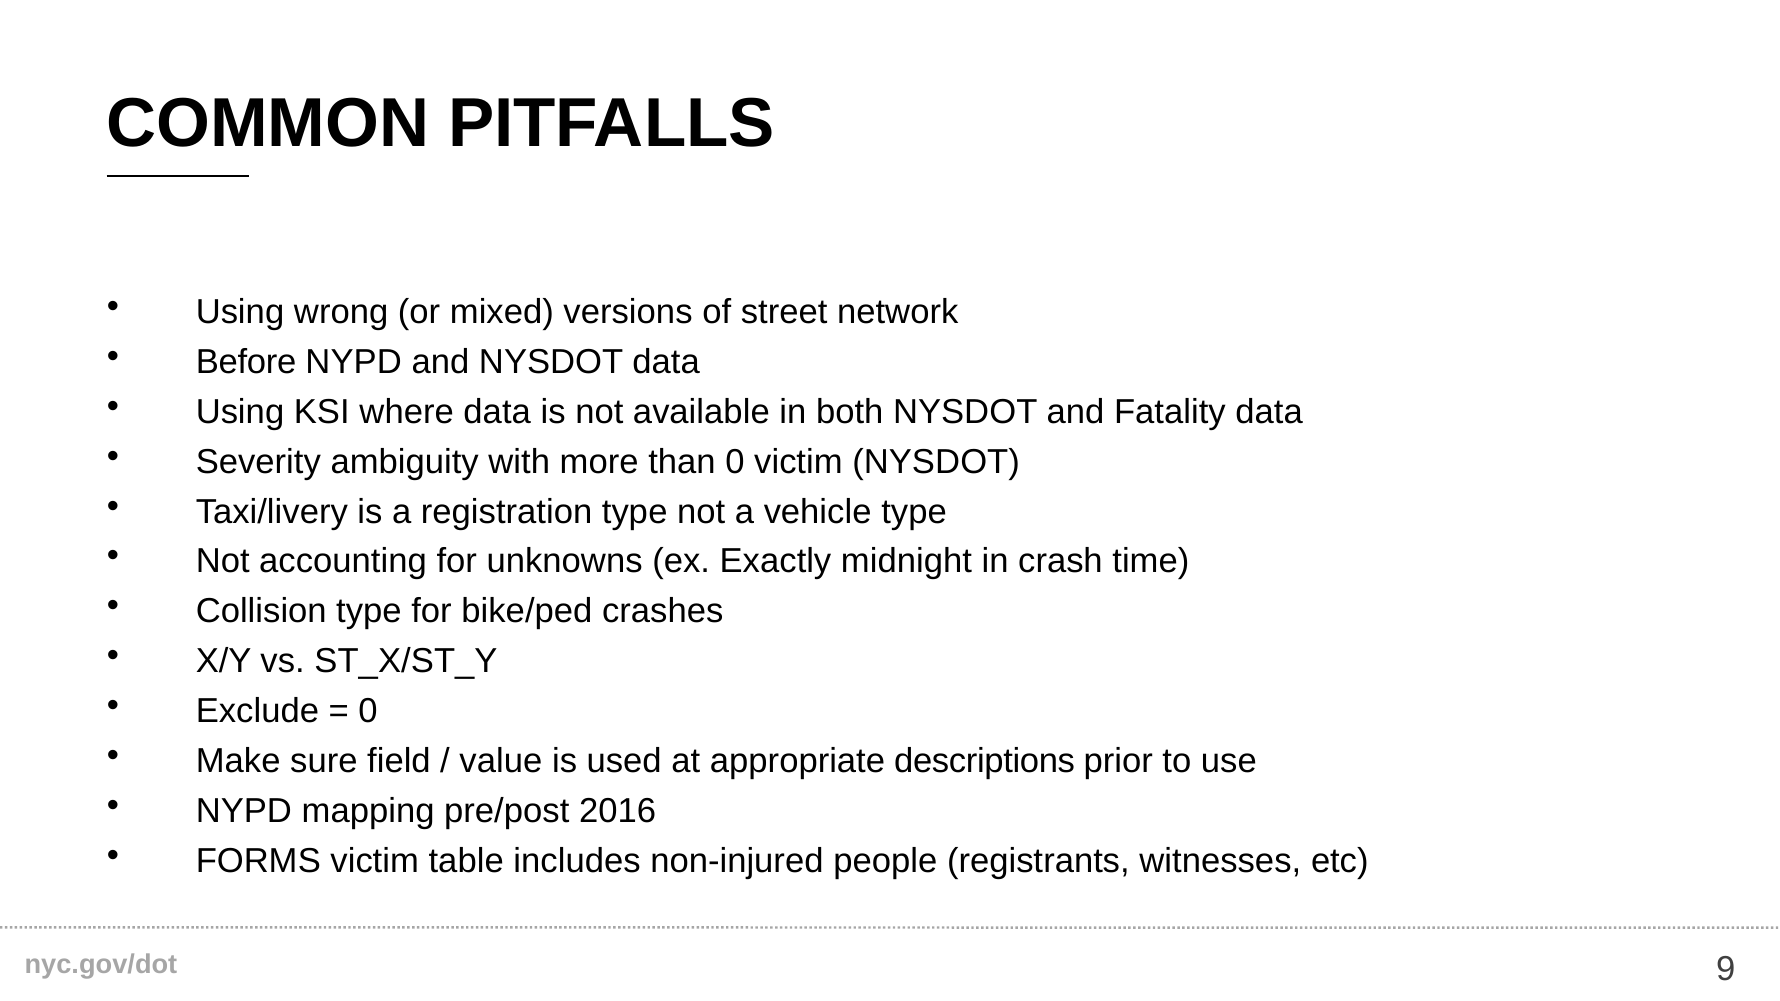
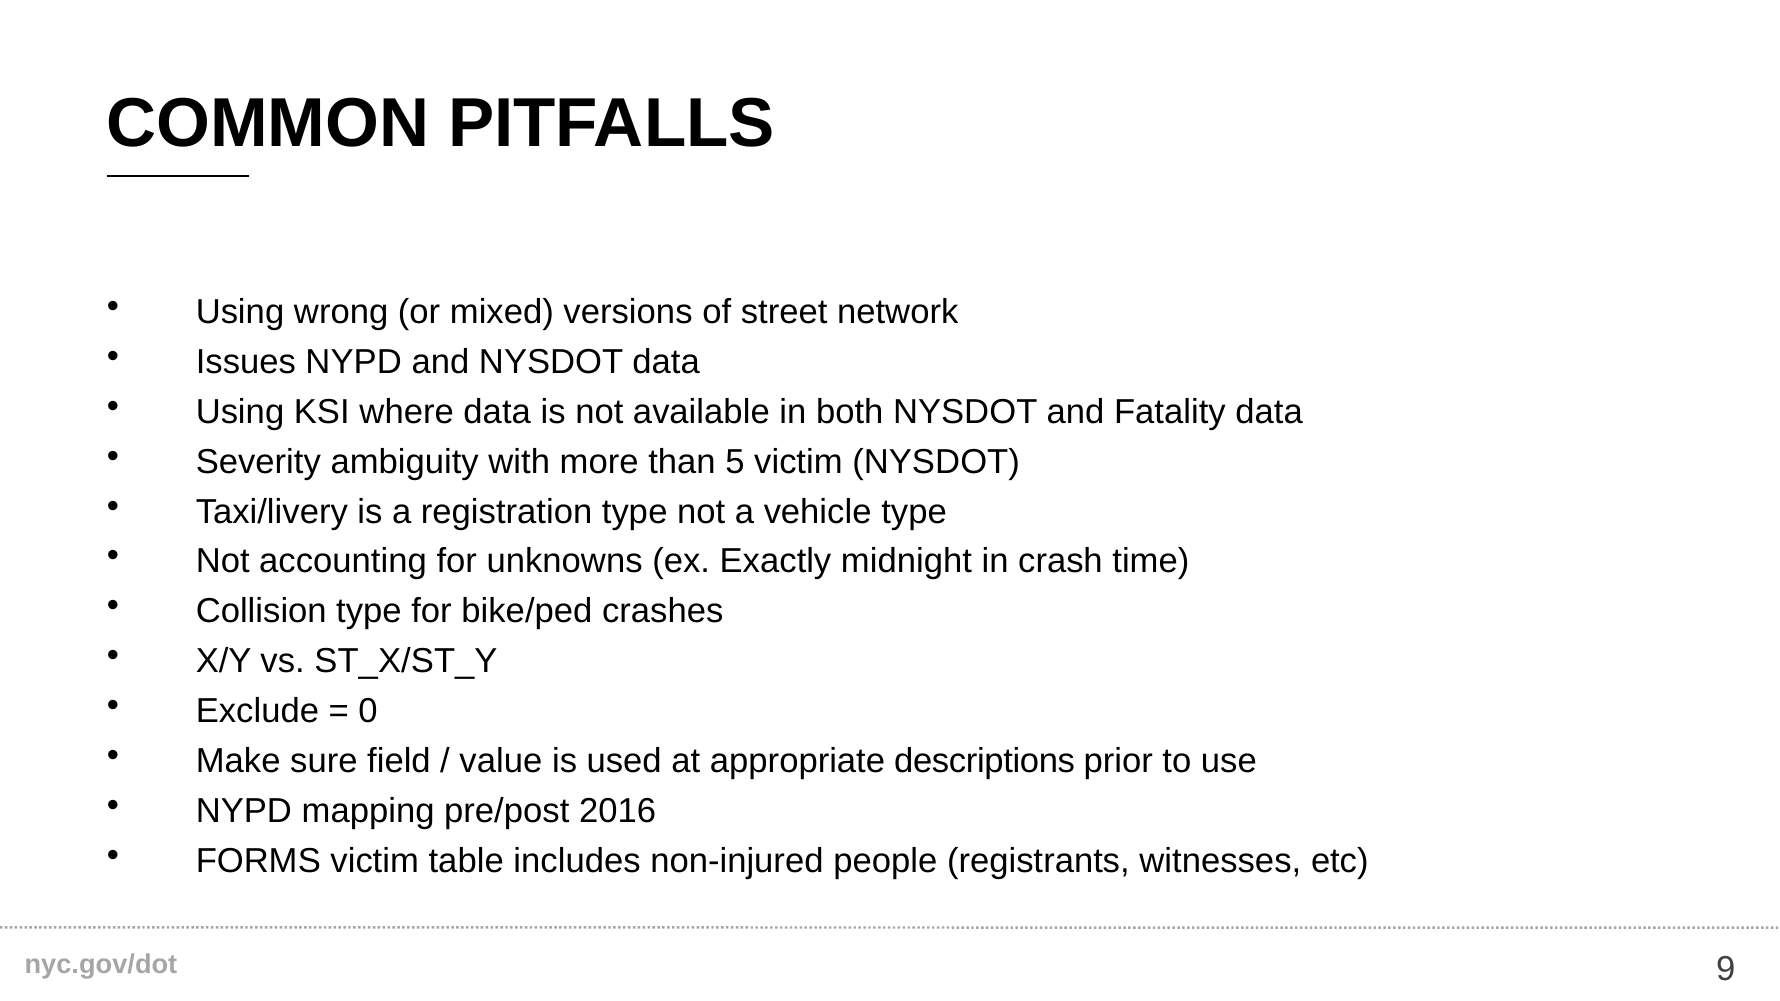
Before: Before -> Issues (246, 362)
than 0: 0 -> 5 (735, 462)
